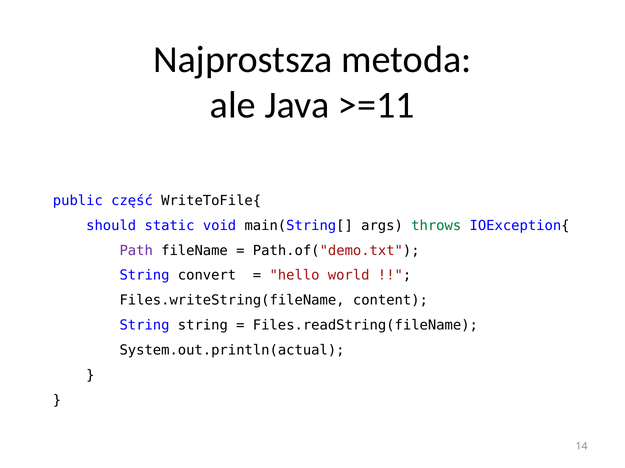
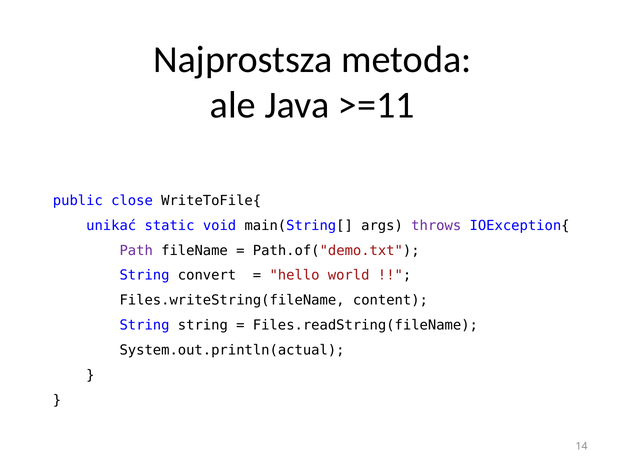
część: część -> close (132, 201)
should: should -> unikać (111, 226)
throws colour: green -> purple (436, 226)
